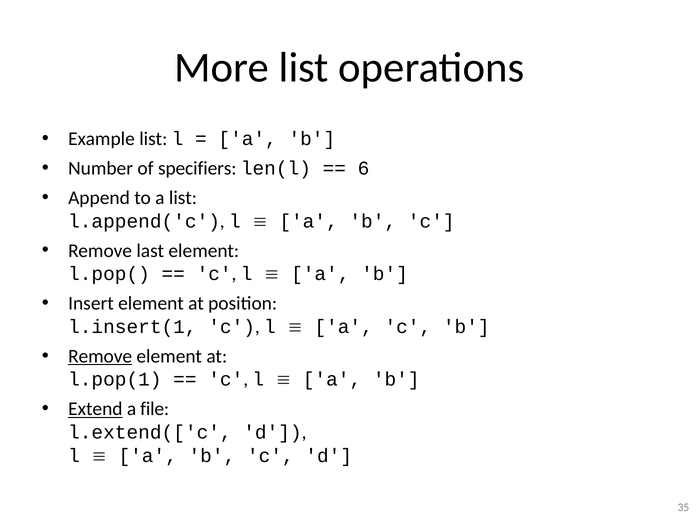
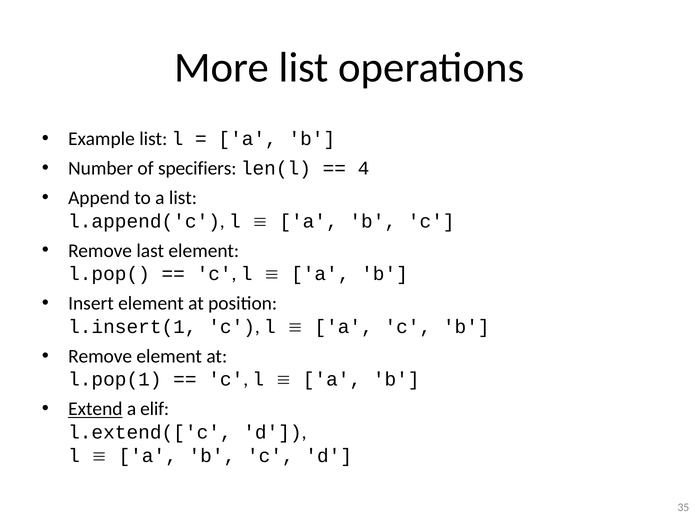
6: 6 -> 4 (364, 168)
Remove underline: present -> none (100, 356)
file: file -> elif (155, 409)
